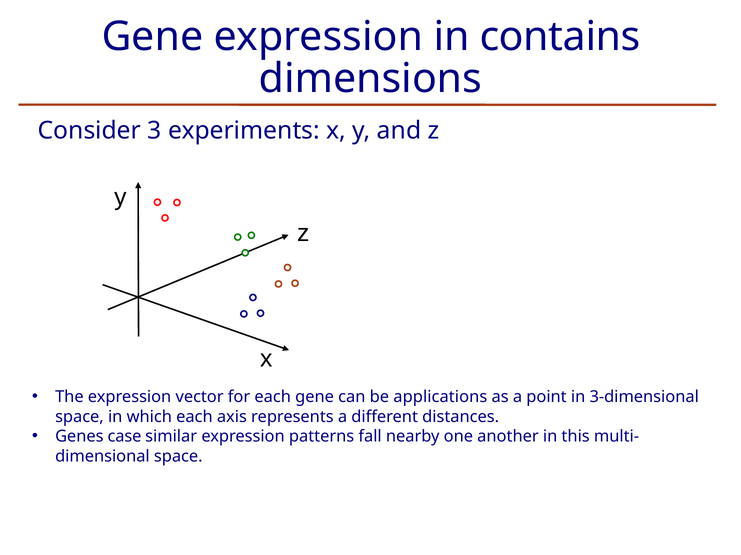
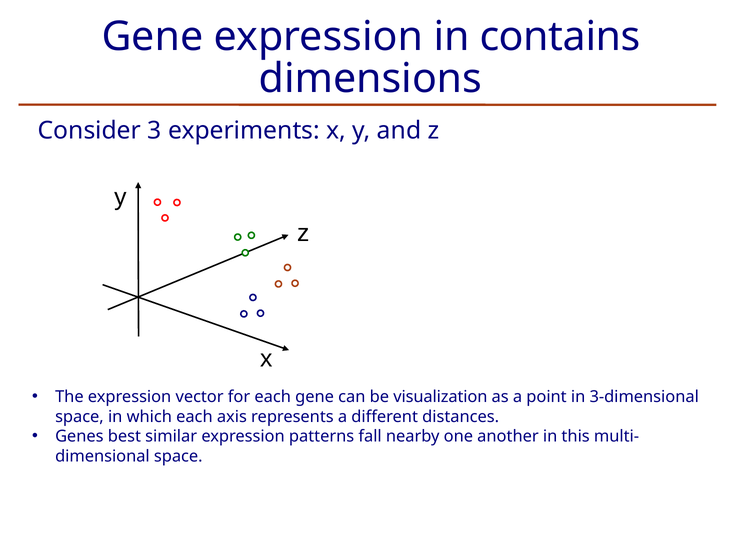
applications: applications -> visualization (440, 397)
case: case -> best (124, 437)
